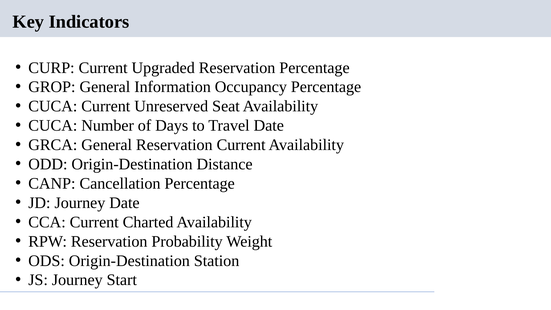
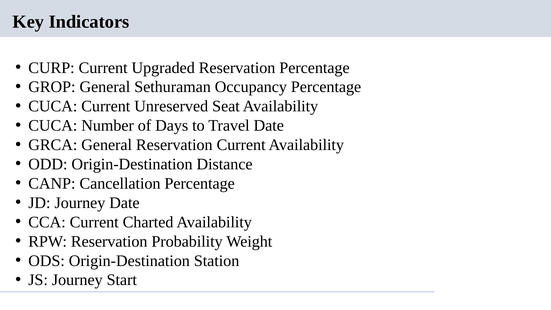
Information: Information -> Sethuraman (173, 87)
